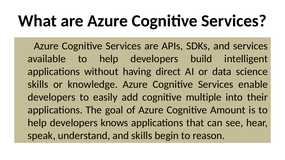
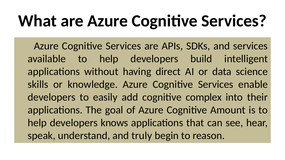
multiple: multiple -> complex (204, 97)
and skills: skills -> truly (142, 136)
